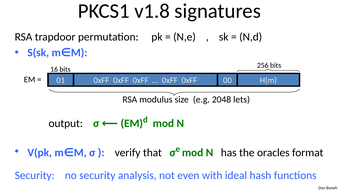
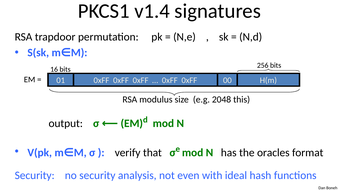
v1.8: v1.8 -> v1.4 (152, 11)
lets: lets -> this (242, 99)
